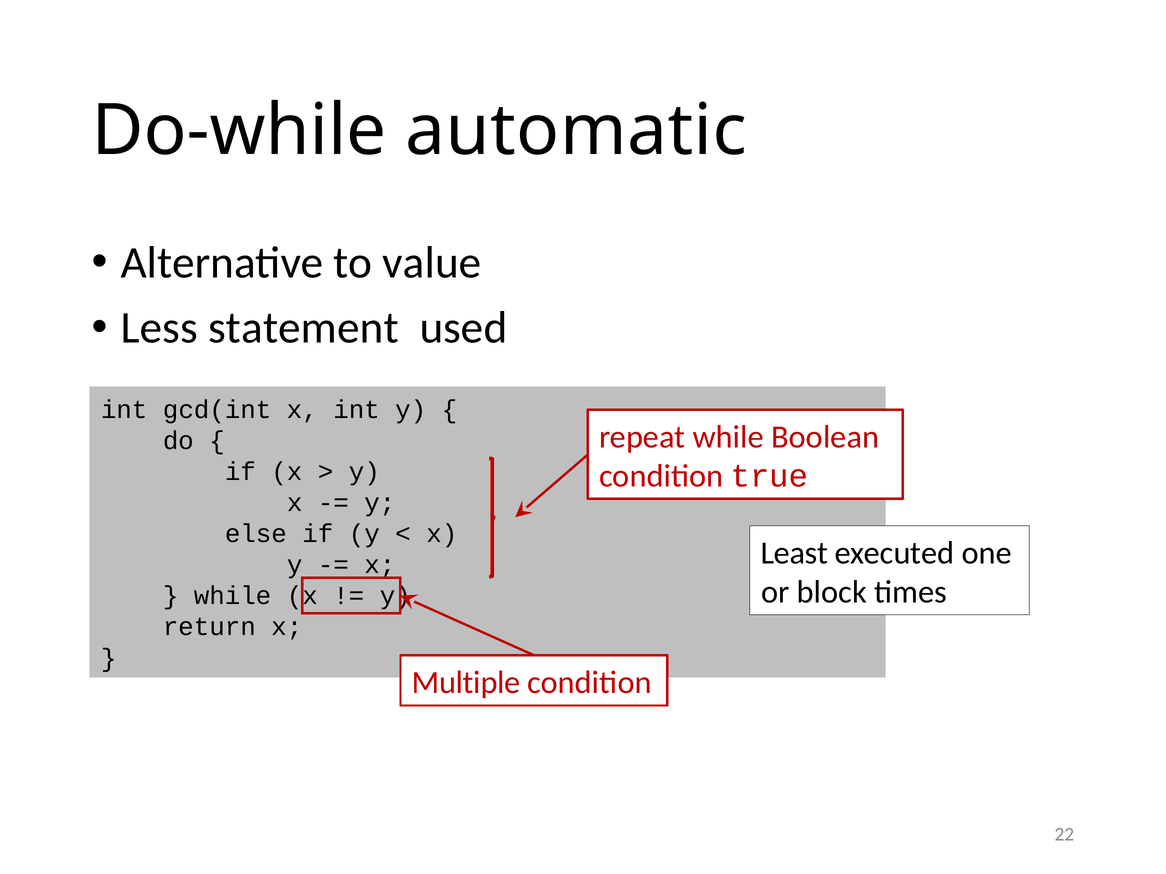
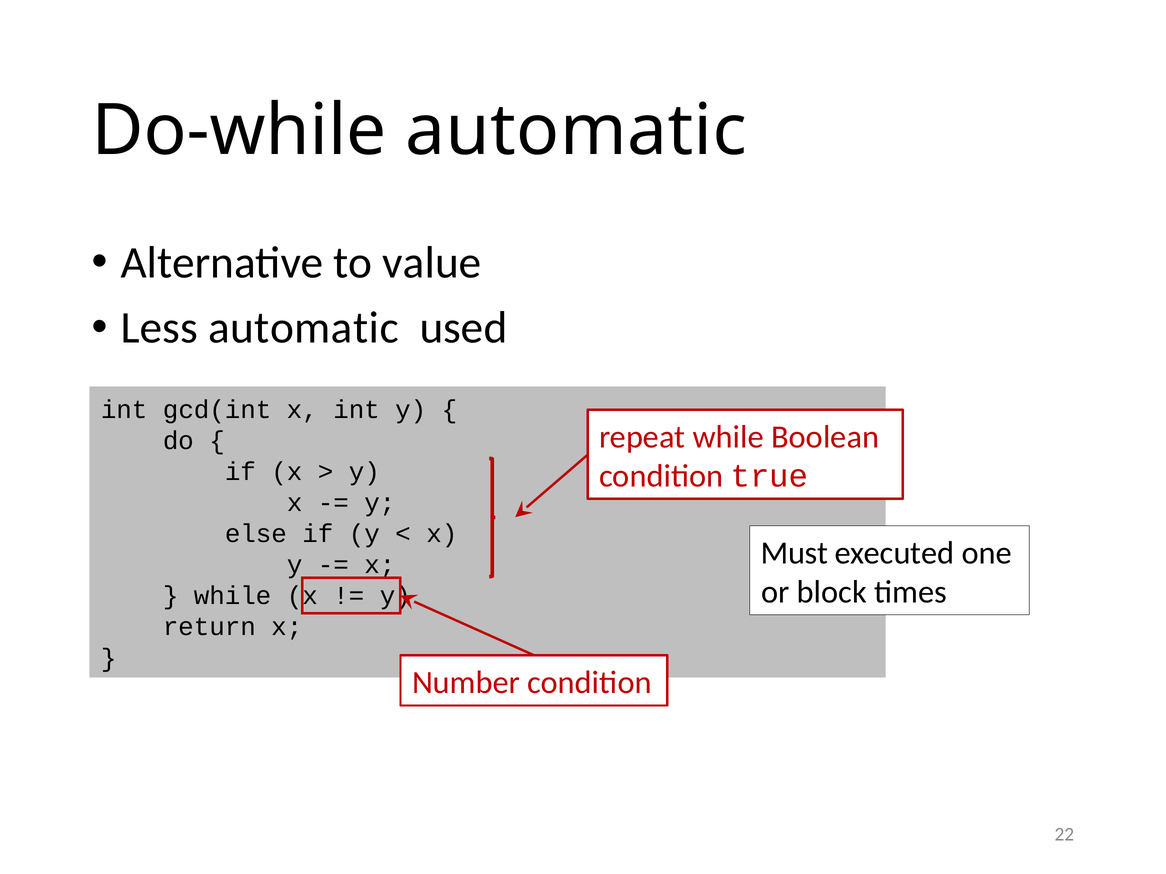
Less statement: statement -> automatic (303, 328)
Least: Least -> Must (794, 553)
Multiple: Multiple -> Number (466, 683)
